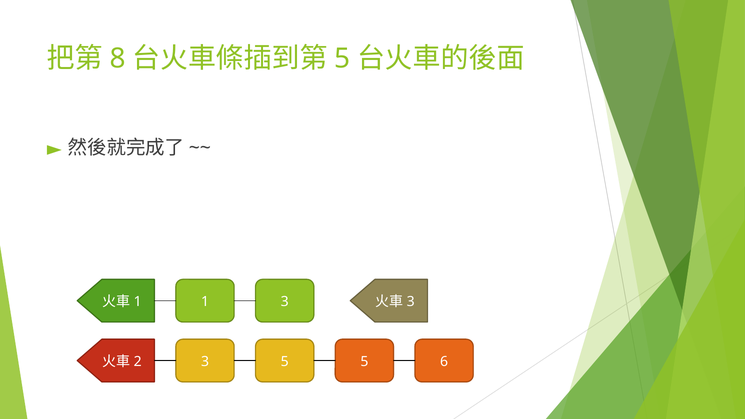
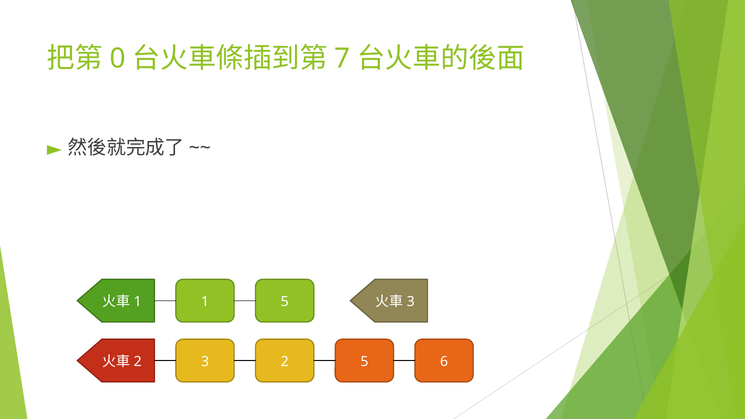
8: 8 -> 0 (118, 59)
5: 5 -> 7 (342, 59)
1 3: 3 -> 5 (285, 302)
3 5: 5 -> 2 (285, 362)
